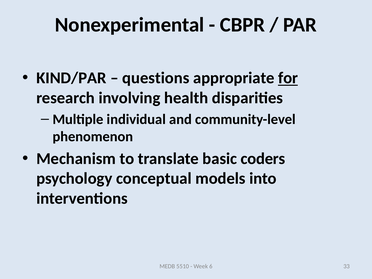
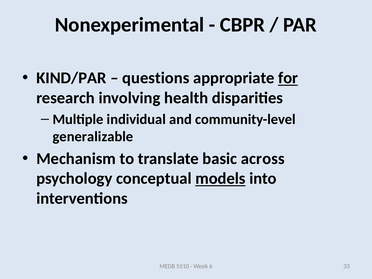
phenomenon: phenomenon -> generalizable (93, 137)
coders: coders -> across (263, 159)
models underline: none -> present (220, 179)
